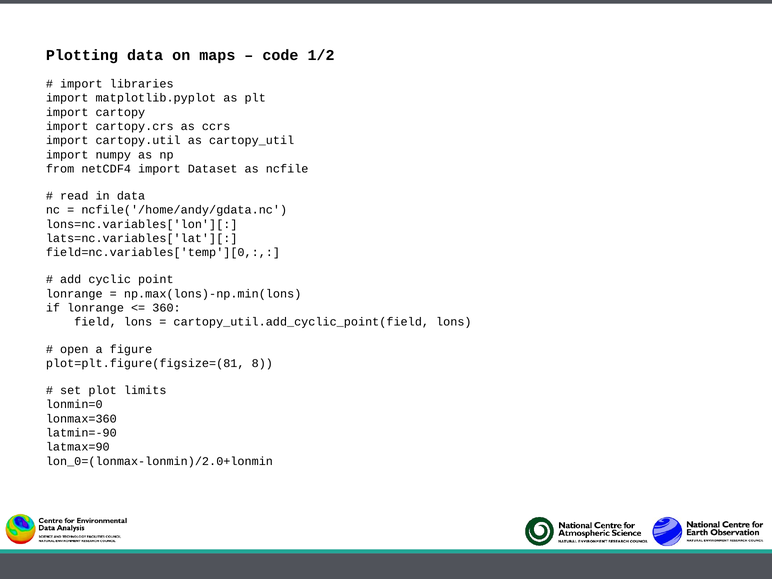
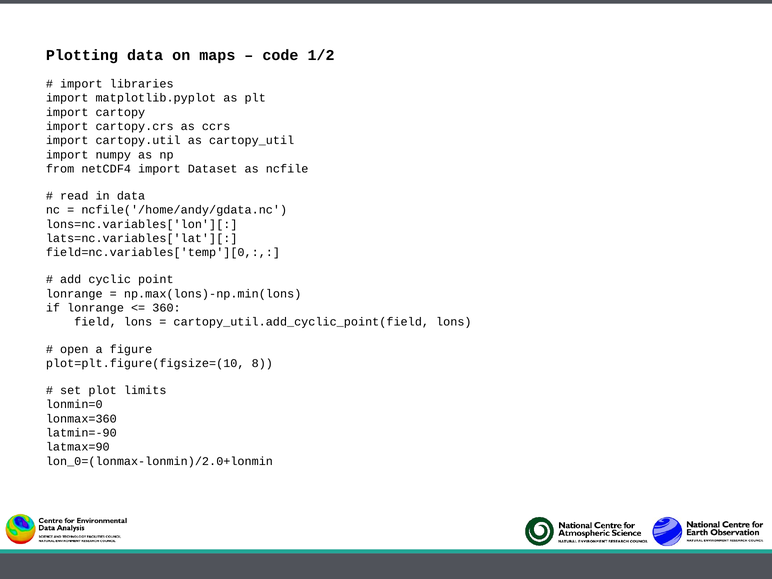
plot=plt.figure(figsize=(81: plot=plt.figure(figsize=(81 -> plot=plt.figure(figsize=(10 (145, 363)
